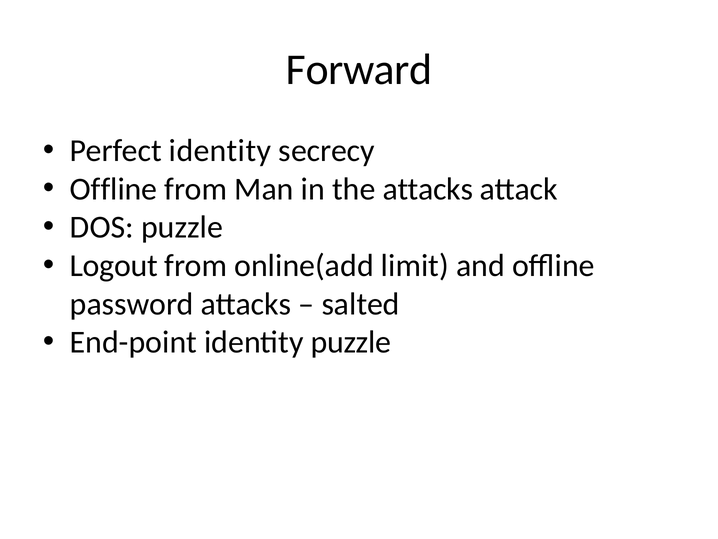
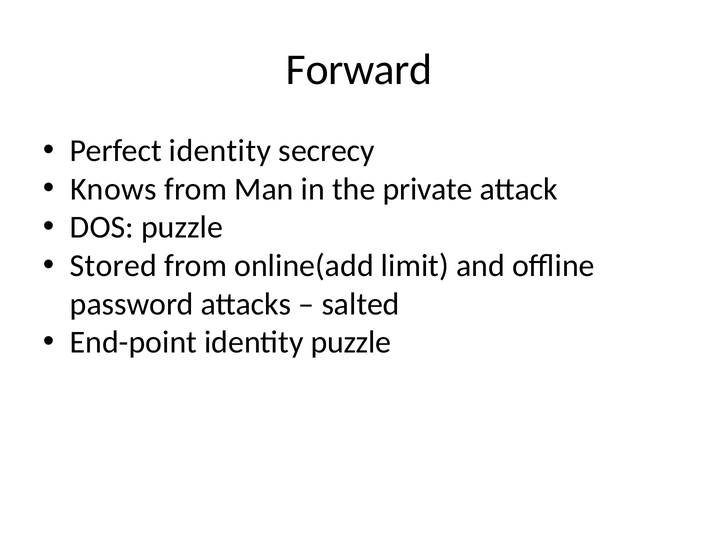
Offline: Offline -> Knows (113, 189)
the attacks: attacks -> private (428, 189)
Logout: Logout -> Stored (113, 265)
